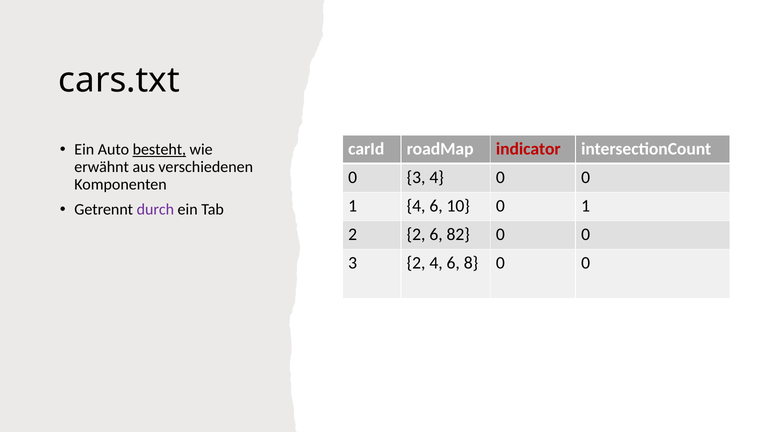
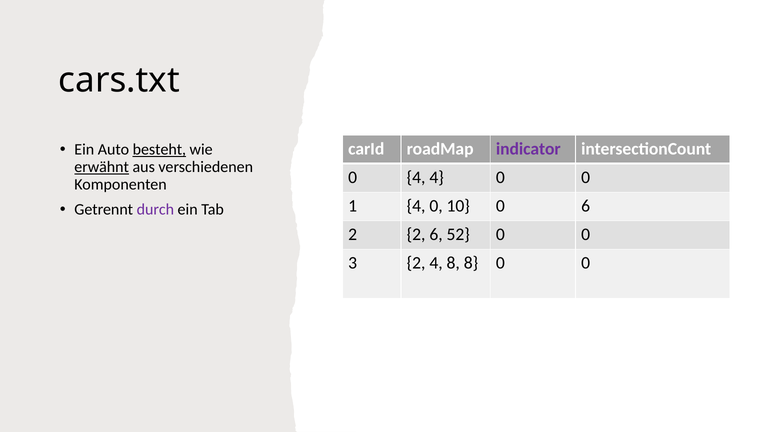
indicator colour: red -> purple (528, 149)
erwähnt underline: none -> present (102, 167)
3: 3 -> 4 (416, 177)
1 4 6: 6 -> 0 (436, 206)
10 0 1: 1 -> 6 (586, 206)
82: 82 -> 52 (458, 234)
2 4 6: 6 -> 8 (453, 263)
